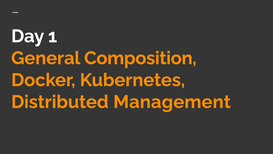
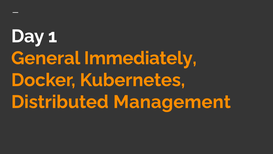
Composition: Composition -> Immediately (140, 58)
